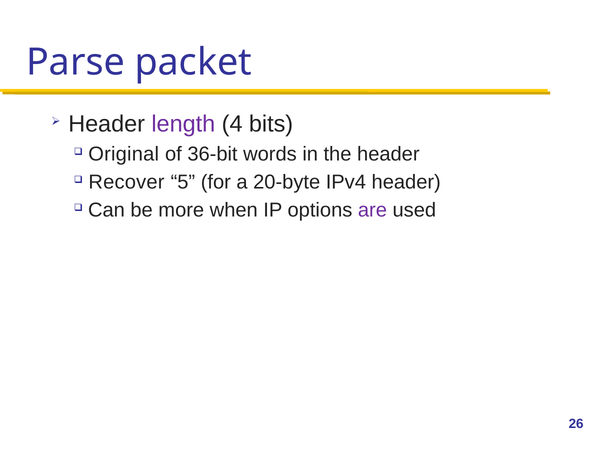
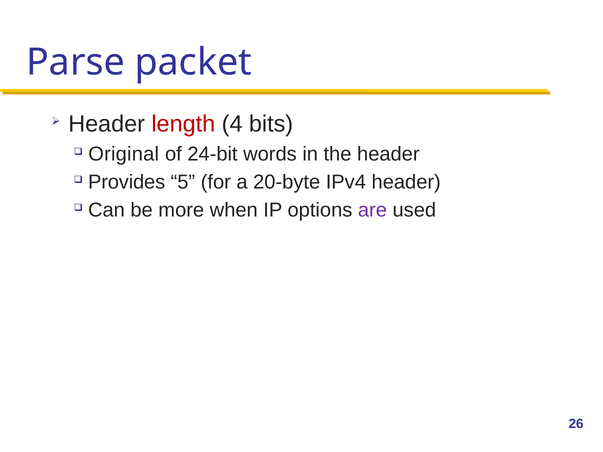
length colour: purple -> red (183, 124)
36-bit: 36-bit -> 24-bit (212, 154)
Recover: Recover -> Provides (127, 182)
